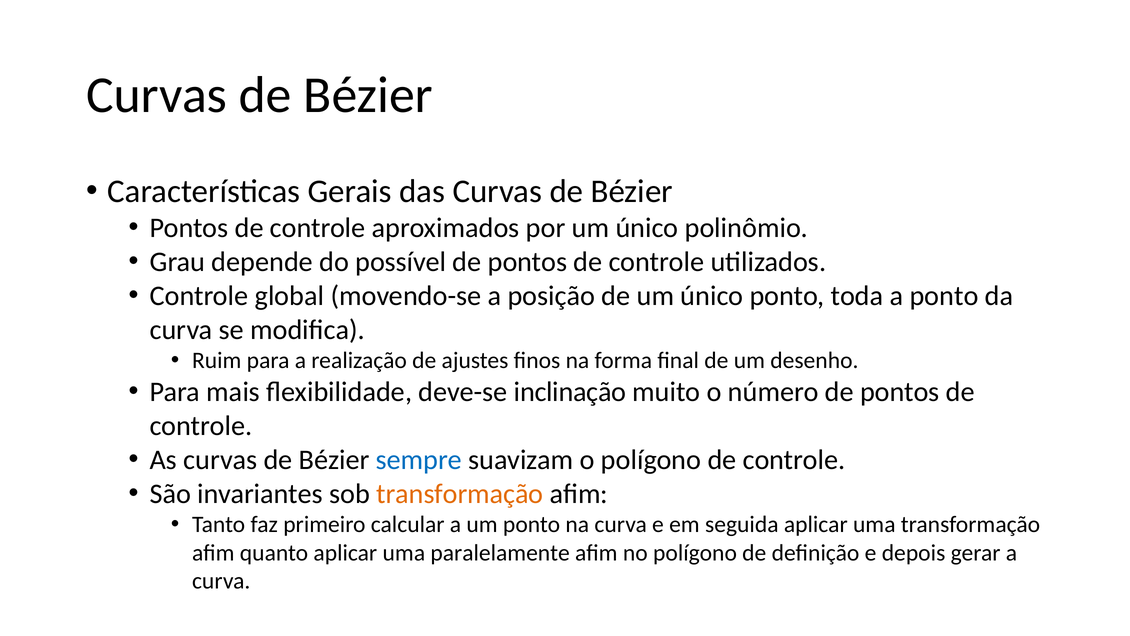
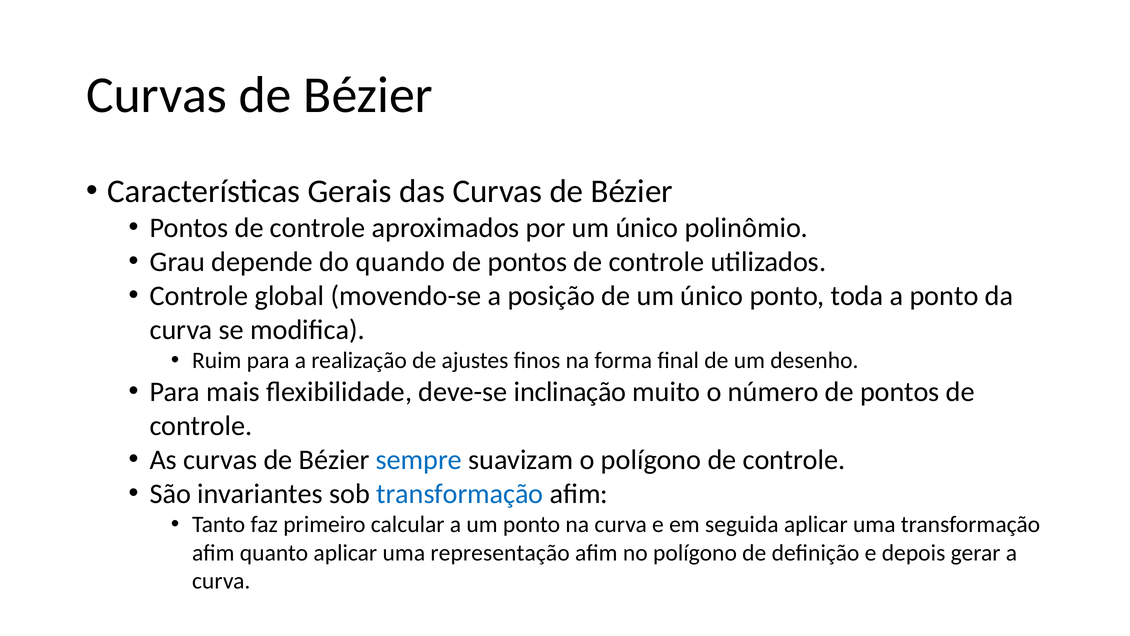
possível: possível -> quando (401, 262)
transformação colour: orange -> blue (460, 493)
paralelamente: paralelamente -> representação (500, 553)
